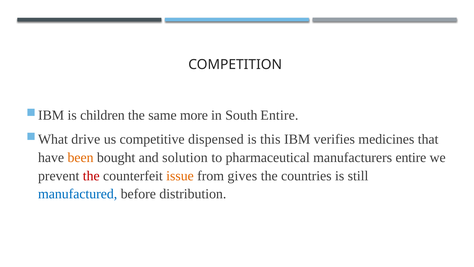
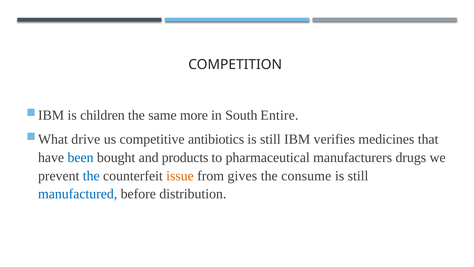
dispensed: dispensed -> antibiotics (216, 139)
this: this -> still (270, 139)
been colour: orange -> blue (81, 157)
solution: solution -> products (185, 157)
manufacturers entire: entire -> drugs (411, 157)
the colour: red -> blue (91, 176)
countries: countries -> consume (306, 176)
